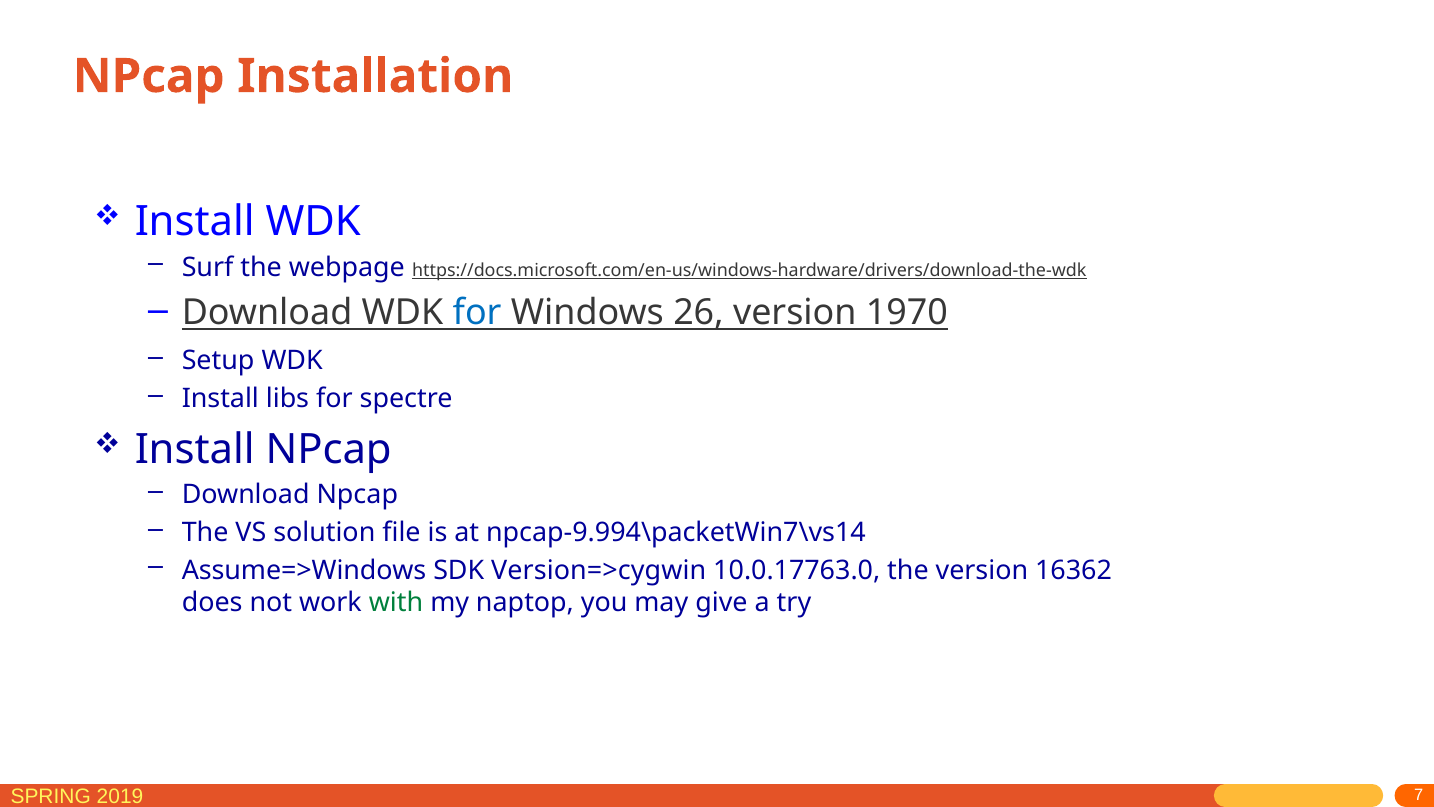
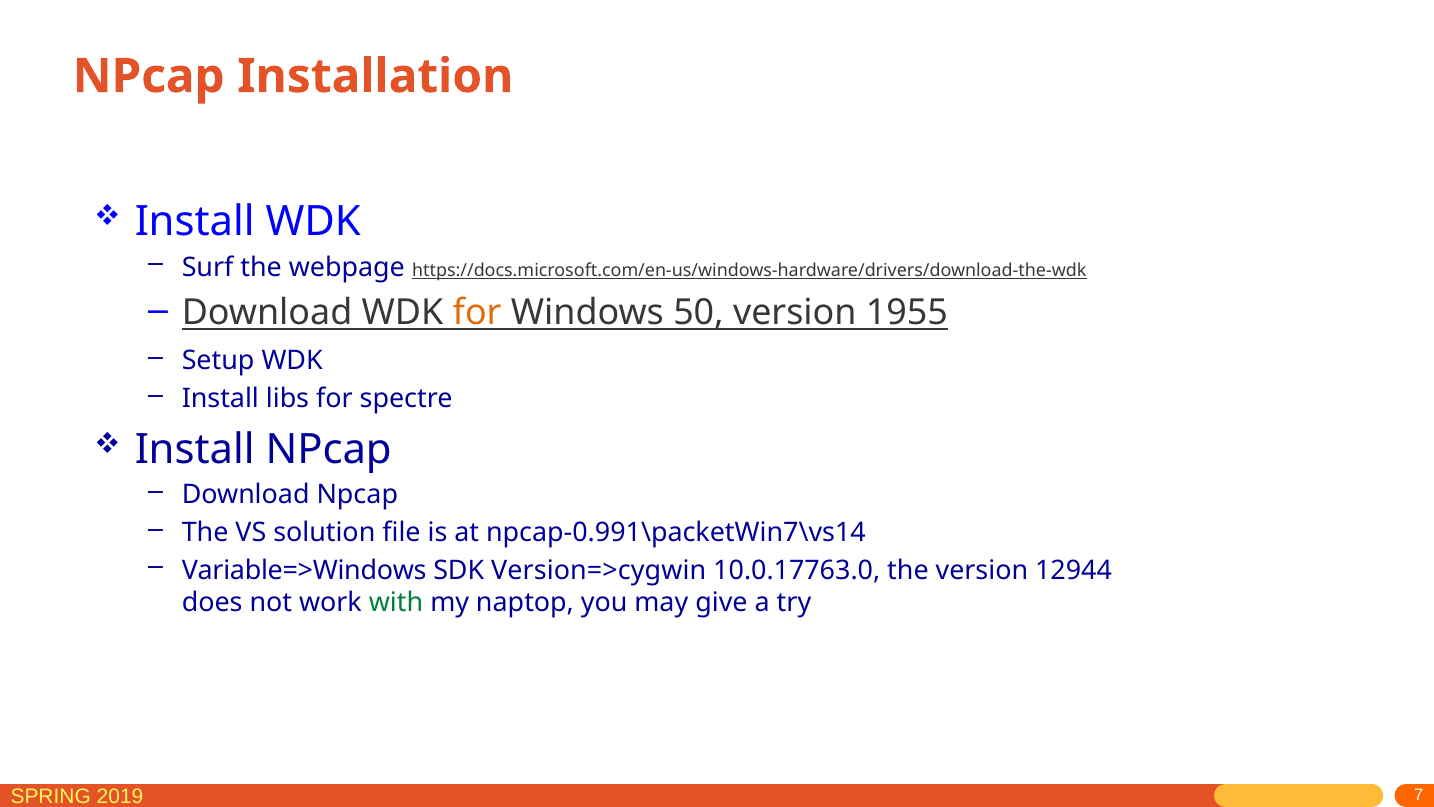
for colour: blue -> orange (477, 313)
26: 26 -> 50 (699, 313)
1970: 1970 -> 1955 (907, 313)
npcap-9.994\packetWin7\vs14: npcap-9.994\packetWin7\vs14 -> npcap-0.991\packetWin7\vs14 (676, 532)
Assume=>Windows: Assume=>Windows -> Variable=>Windows (304, 570)
16362: 16362 -> 12944 (1074, 570)
